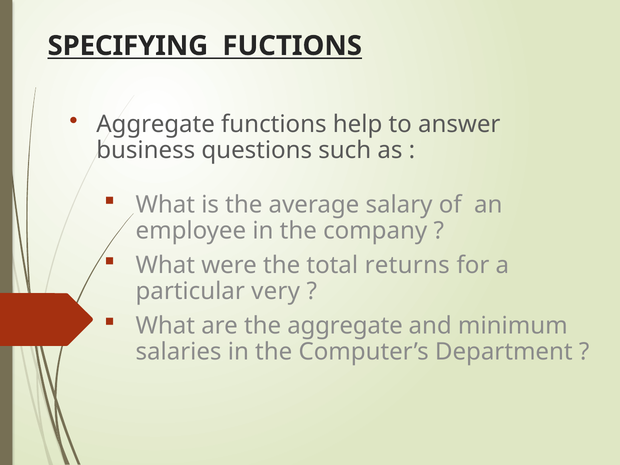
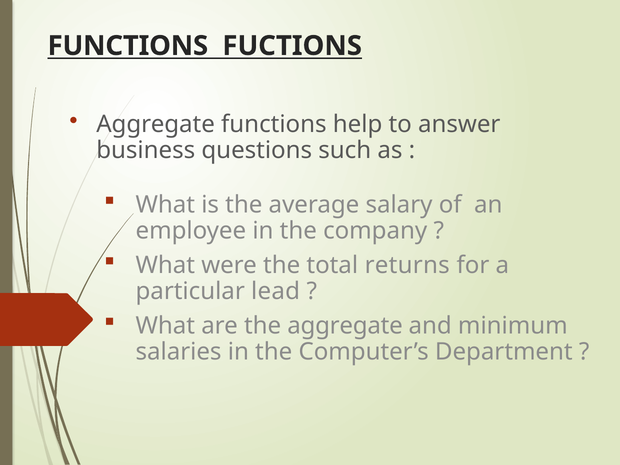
SPECIFYING: SPECIFYING -> FUNCTIONS (128, 46)
very: very -> lead (276, 291)
